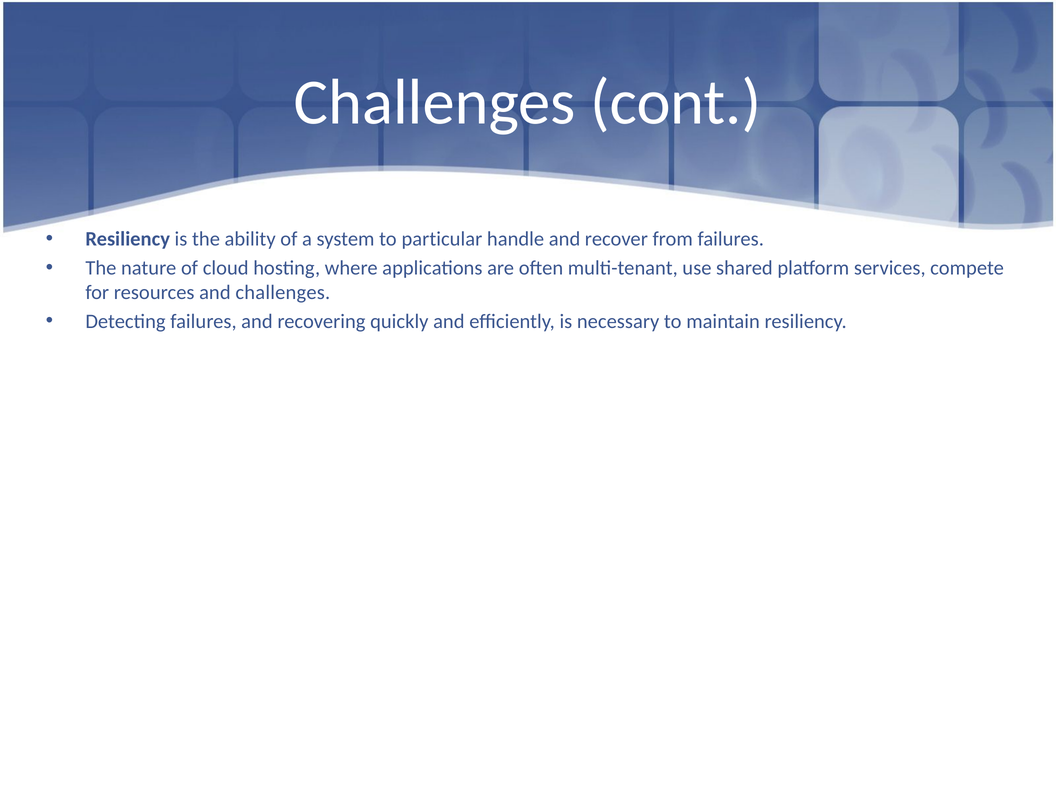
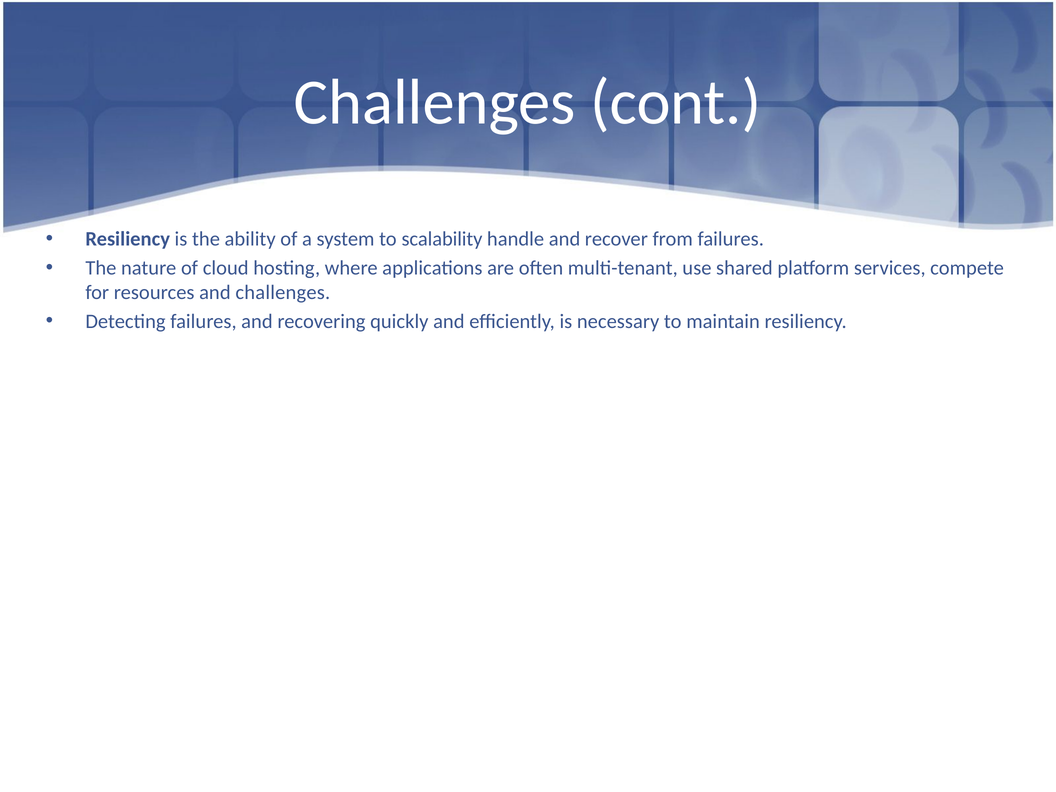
particular: particular -> scalability (442, 239)
